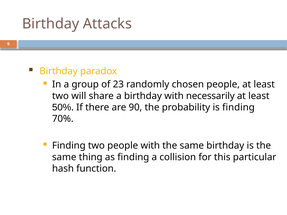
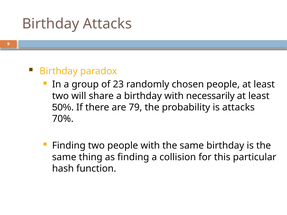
90: 90 -> 79 (135, 107)
is finding: finding -> attacks (238, 107)
